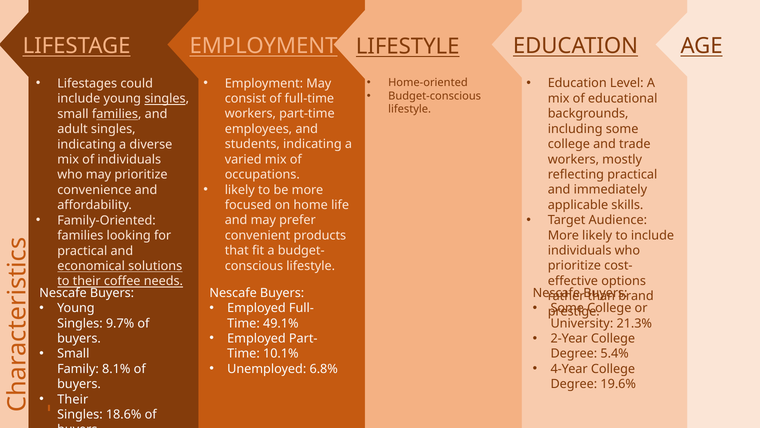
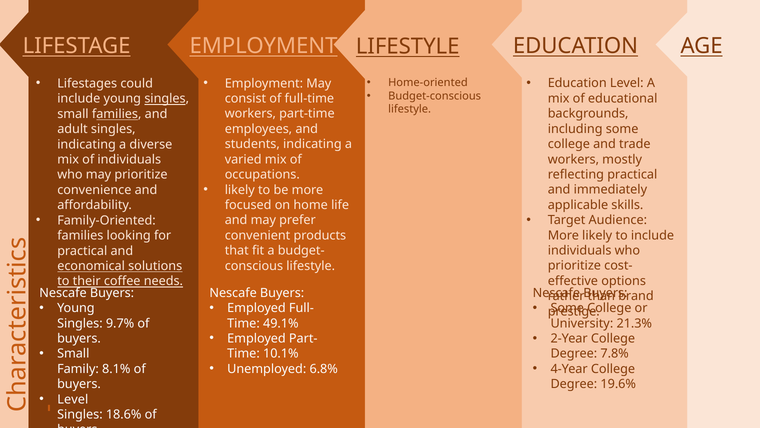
5.4%: 5.4% -> 7.8% (615, 353)
Their: Their -> Level (73, 399)
